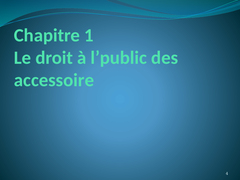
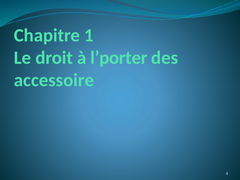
l’public: l’public -> l’porter (119, 58)
